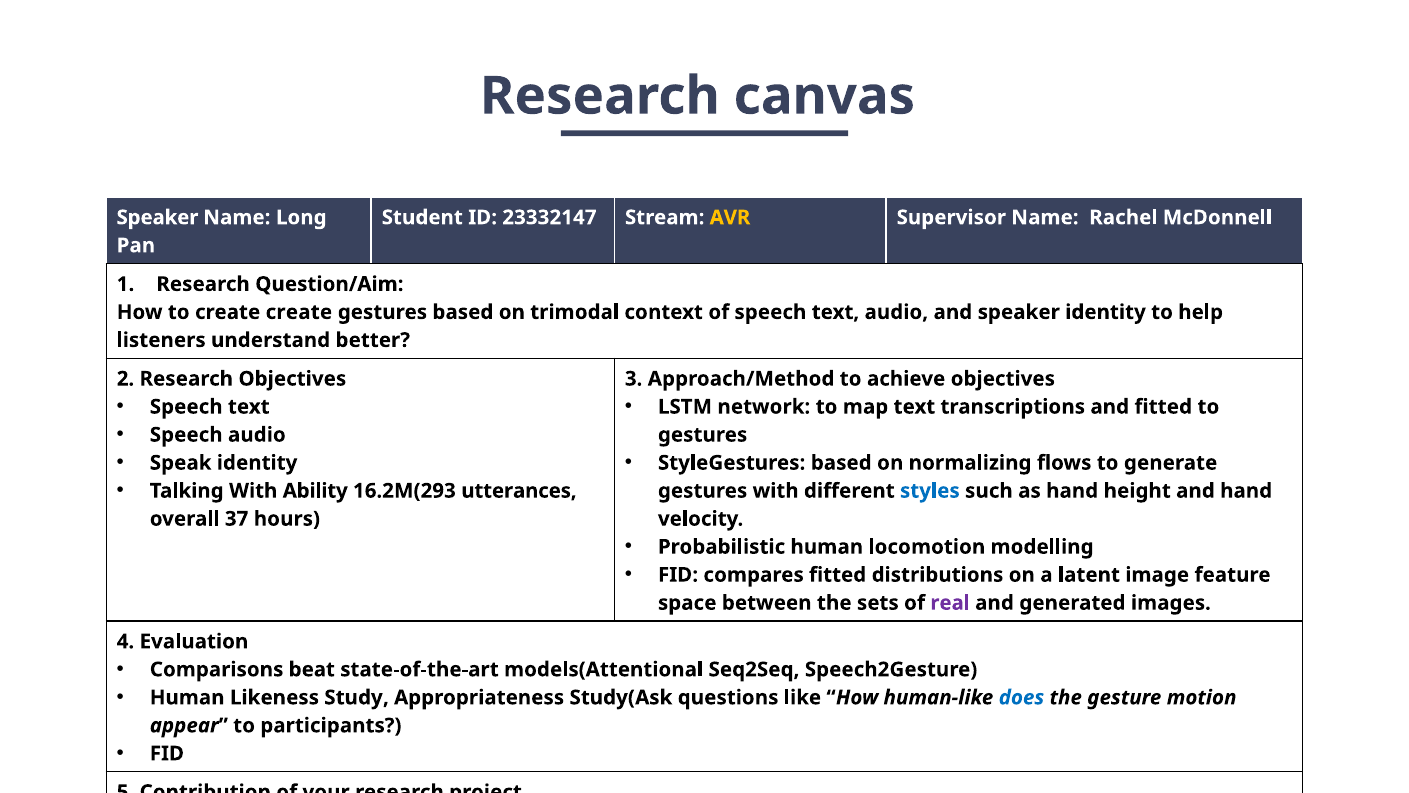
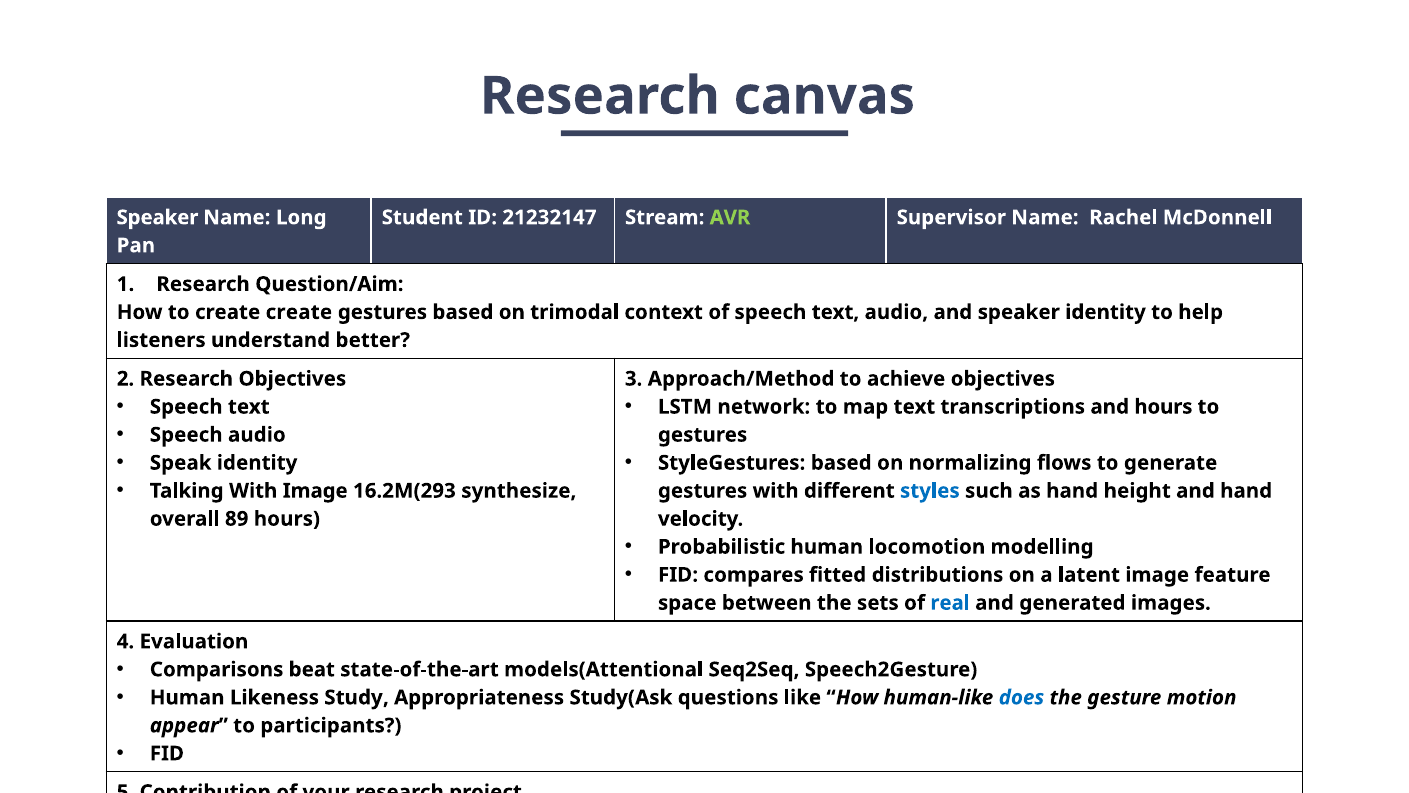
23332147: 23332147 -> 21232147 (549, 217)
AVR colour: yellow -> light green (730, 217)
and fitted: fitted -> hours (1163, 407)
With Ability: Ability -> Image (315, 491)
16.2M(293 utterances: utterances -> synthesize (519, 491)
37: 37 -> 89 (237, 519)
real colour: purple -> blue (950, 603)
